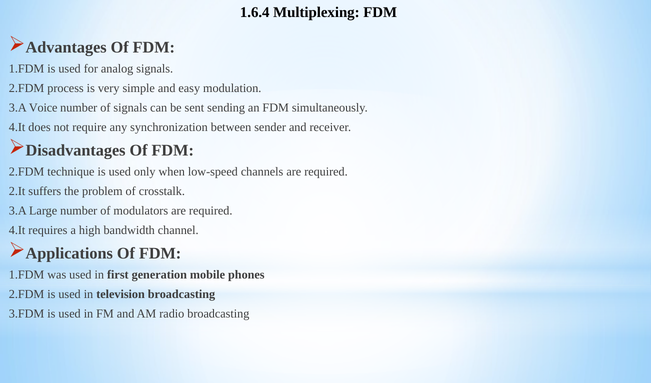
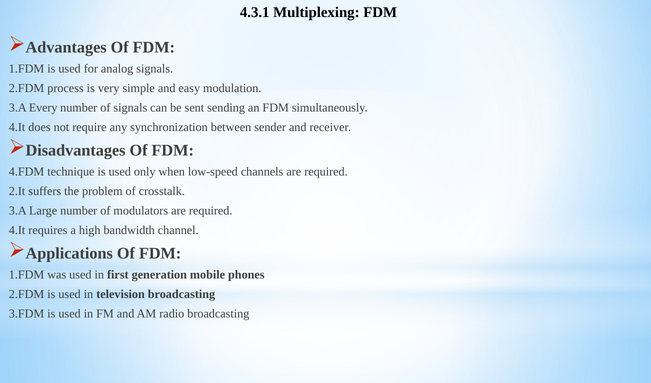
1.6.4: 1.6.4 -> 4.3.1 (255, 12)
Voice: Voice -> Every (43, 108)
2.FDM: 2.FDM -> 4.FDM (27, 172)
